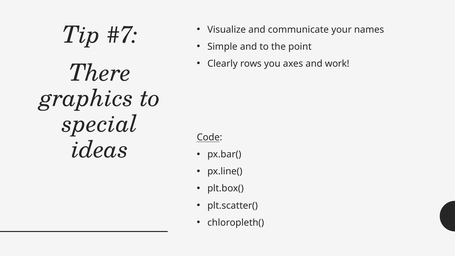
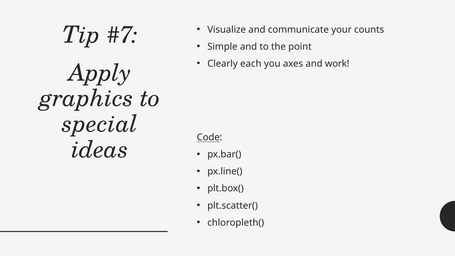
names: names -> counts (369, 30)
rows: rows -> each (251, 64)
There: There -> Apply (100, 73)
